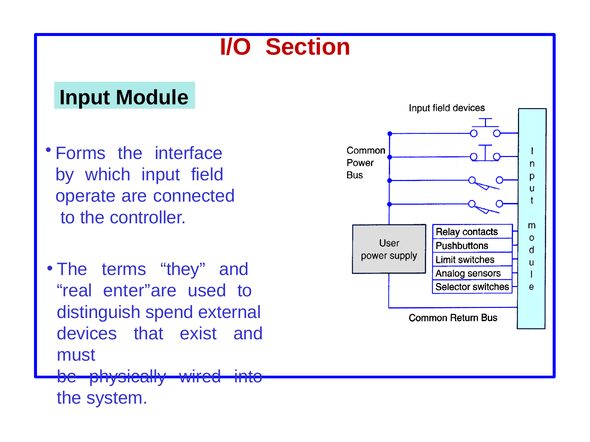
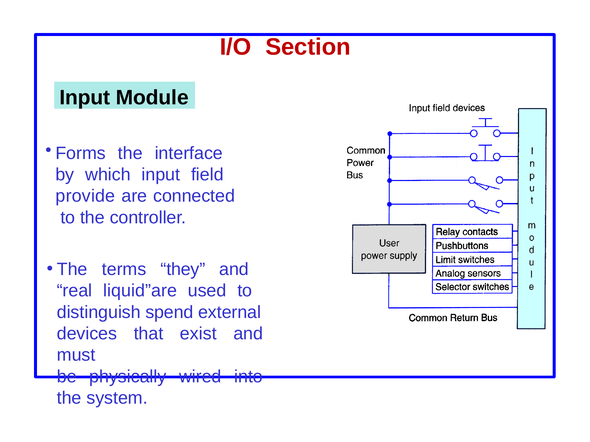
operate: operate -> provide (85, 196)
enter”are: enter”are -> liquid”are (140, 291)
